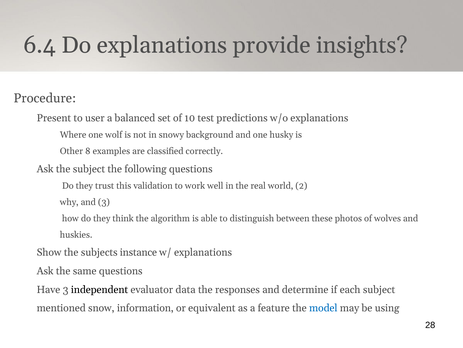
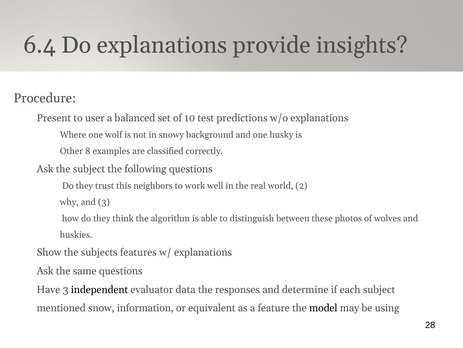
validation: validation -> neighbors (153, 186)
instance: instance -> features (138, 252)
model colour: blue -> black (323, 308)
